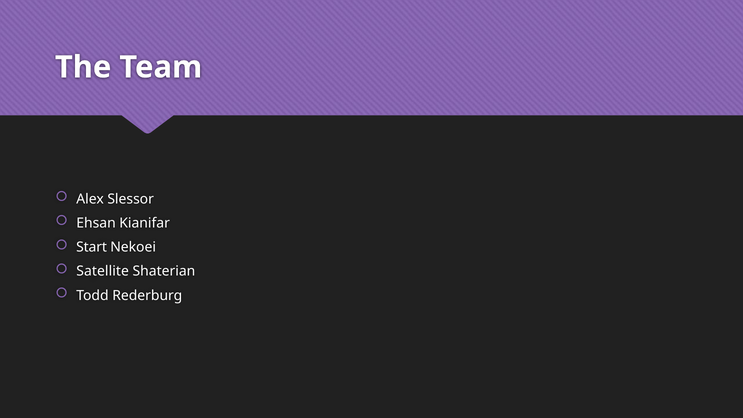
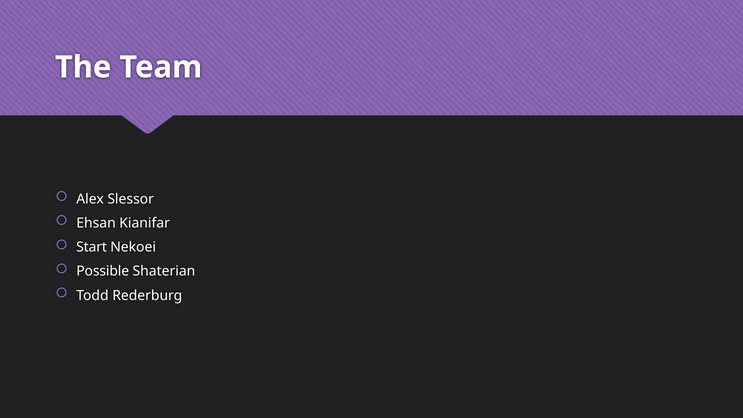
Satellite: Satellite -> Possible (103, 271)
